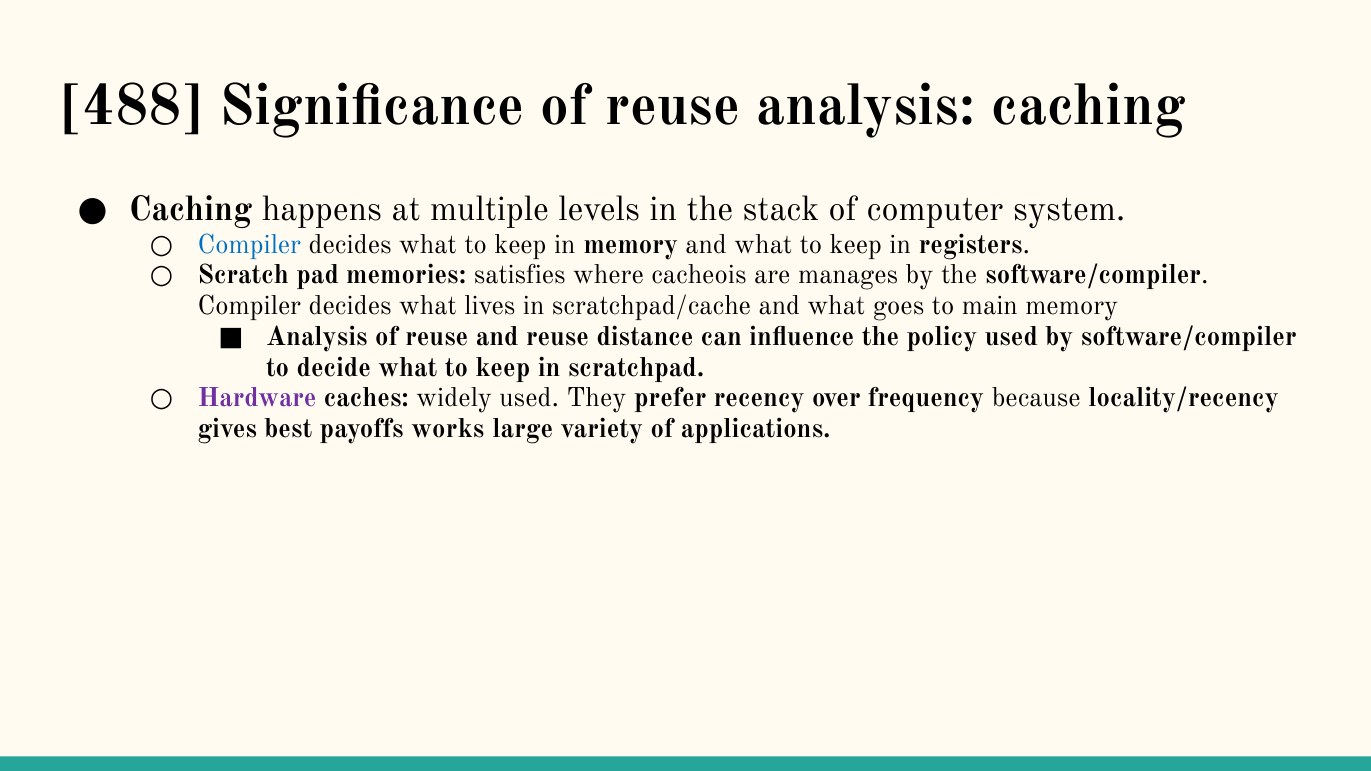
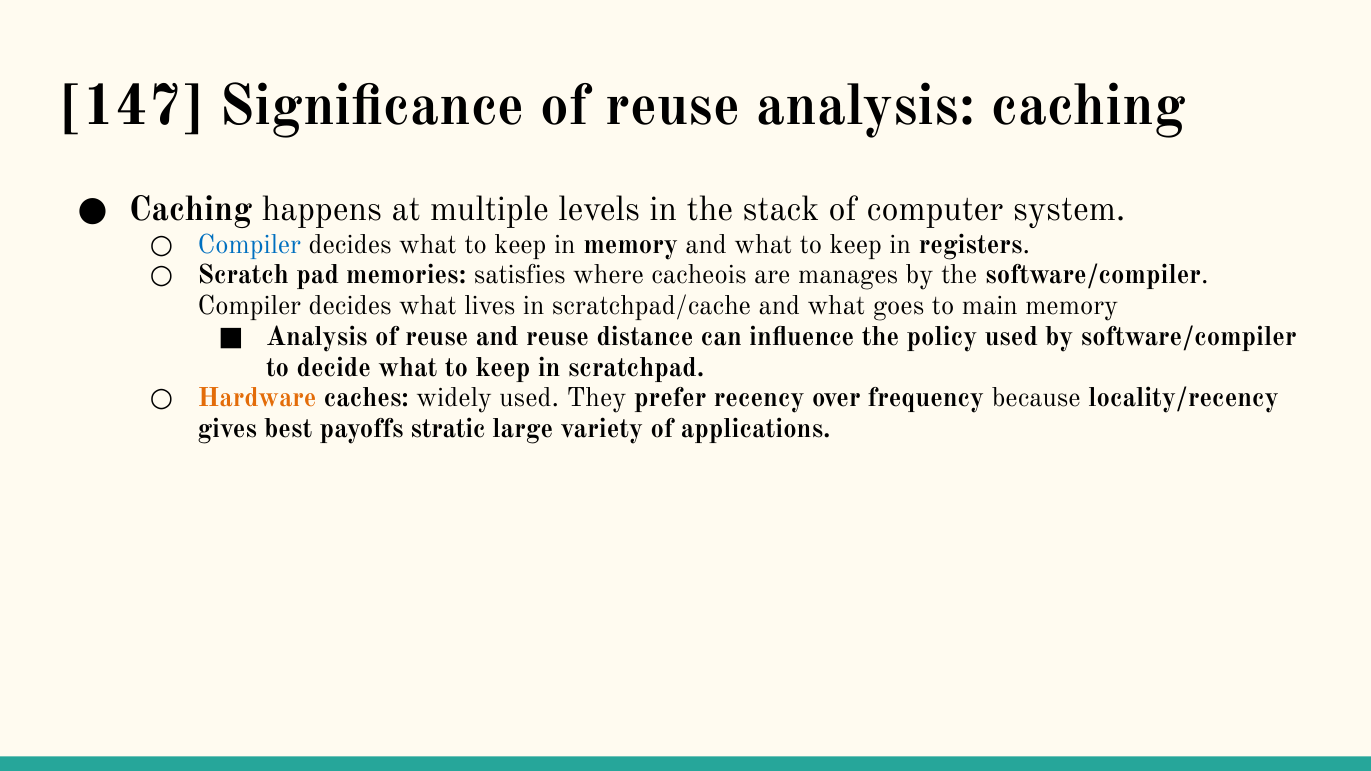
488: 488 -> 147 (132, 105)
Hardware colour: purple -> orange (257, 398)
works: works -> stratic (448, 429)
